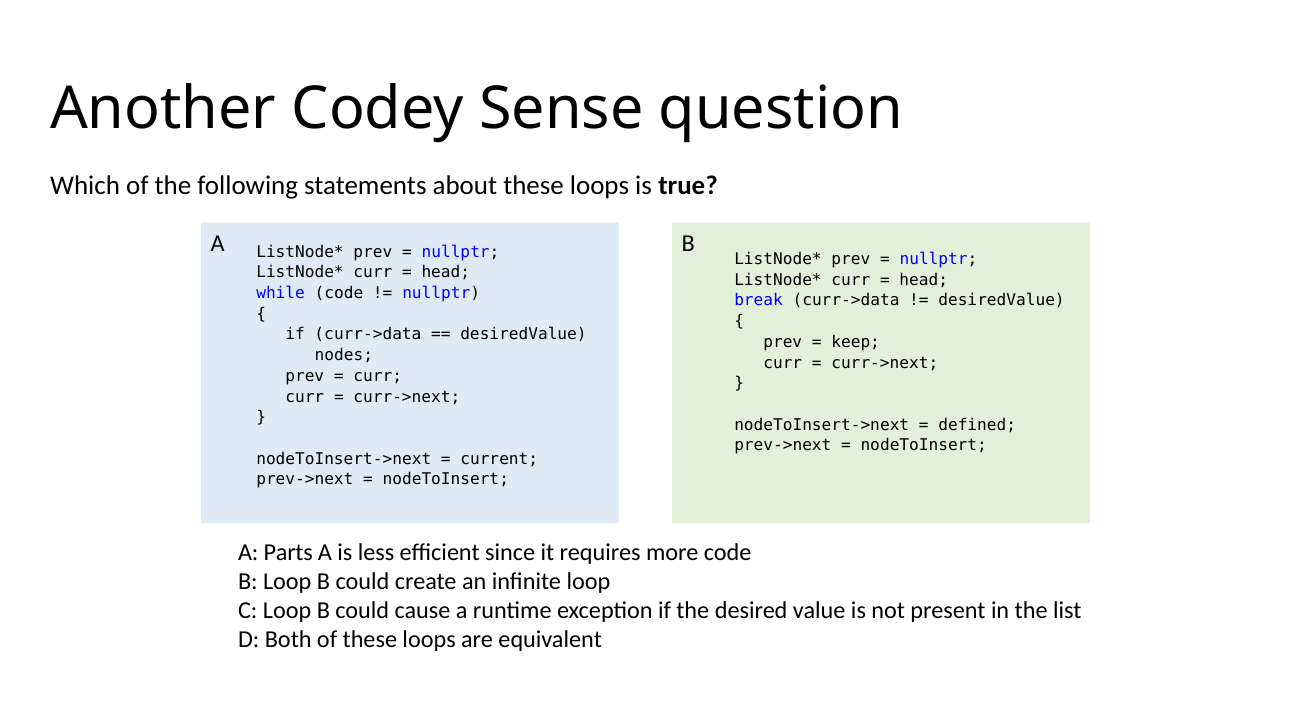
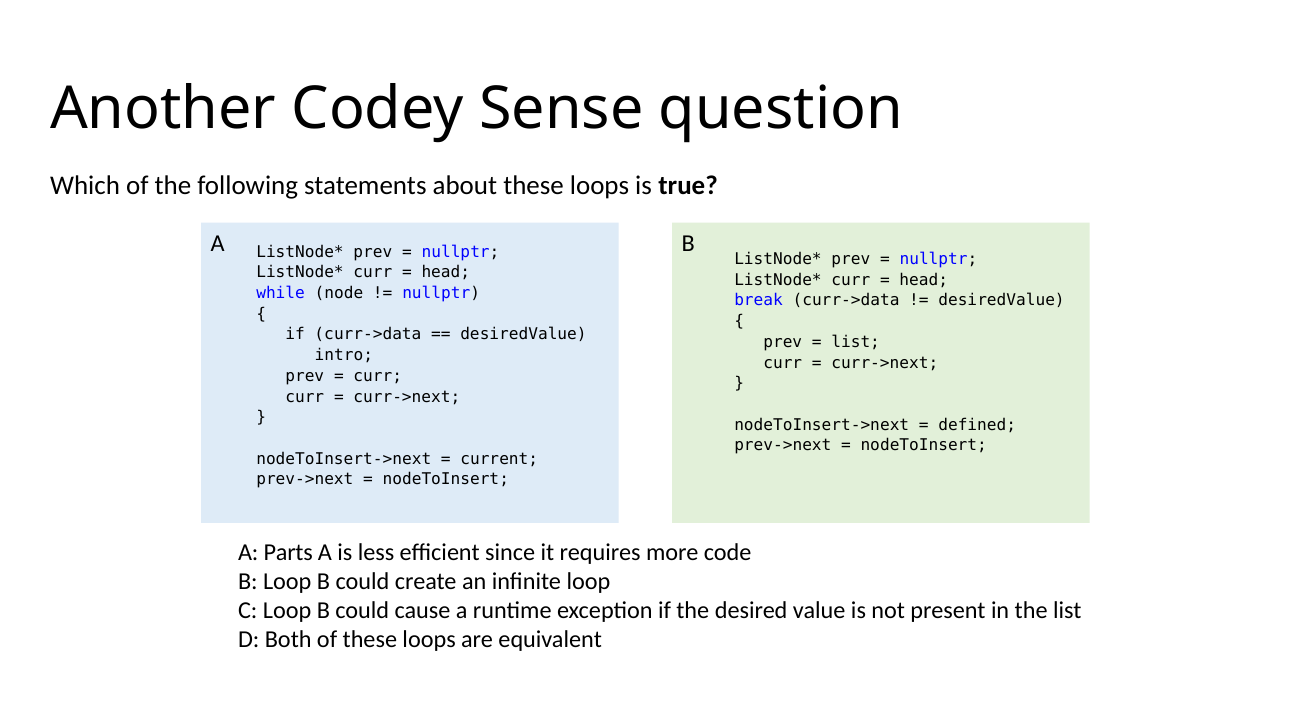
while code: code -> node (339, 293)
keep: keep -> list (856, 342)
nodes: nodes -> intro (344, 355)
